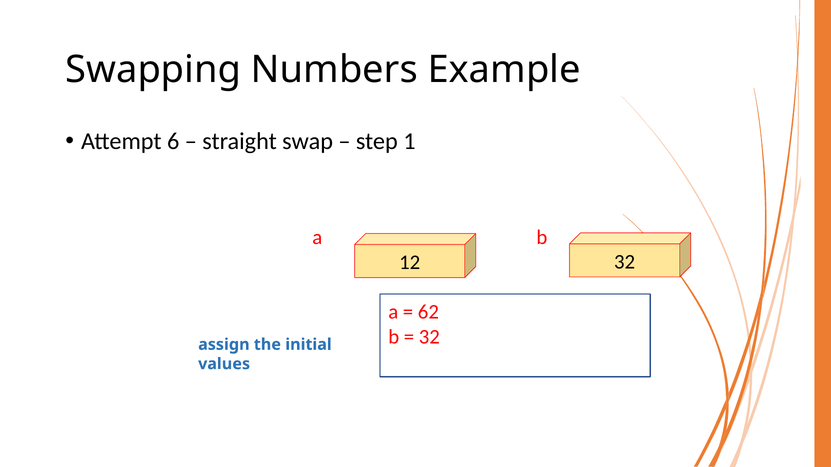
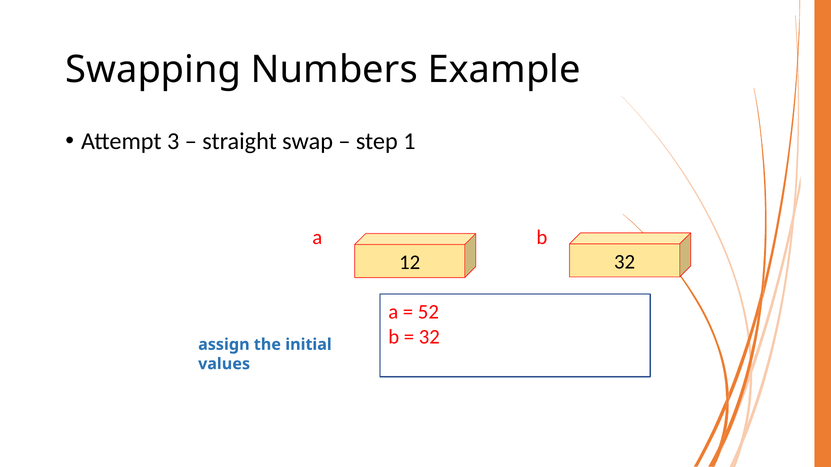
6: 6 -> 3 (173, 142)
62: 62 -> 52 (428, 312)
